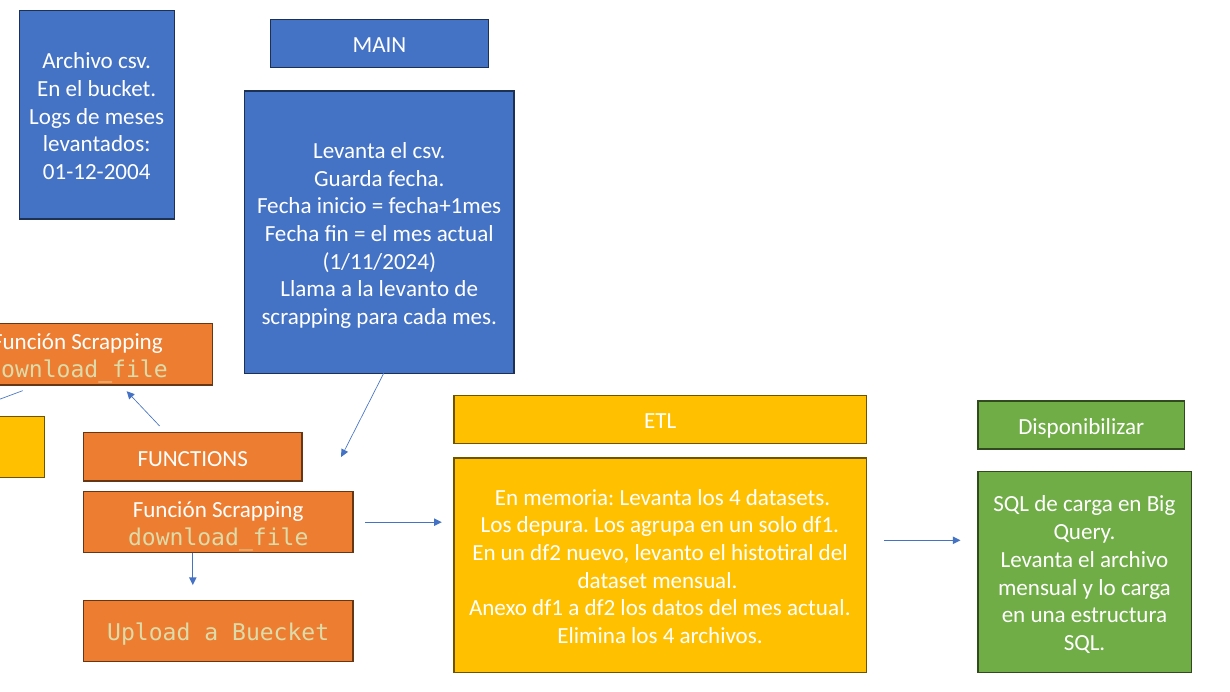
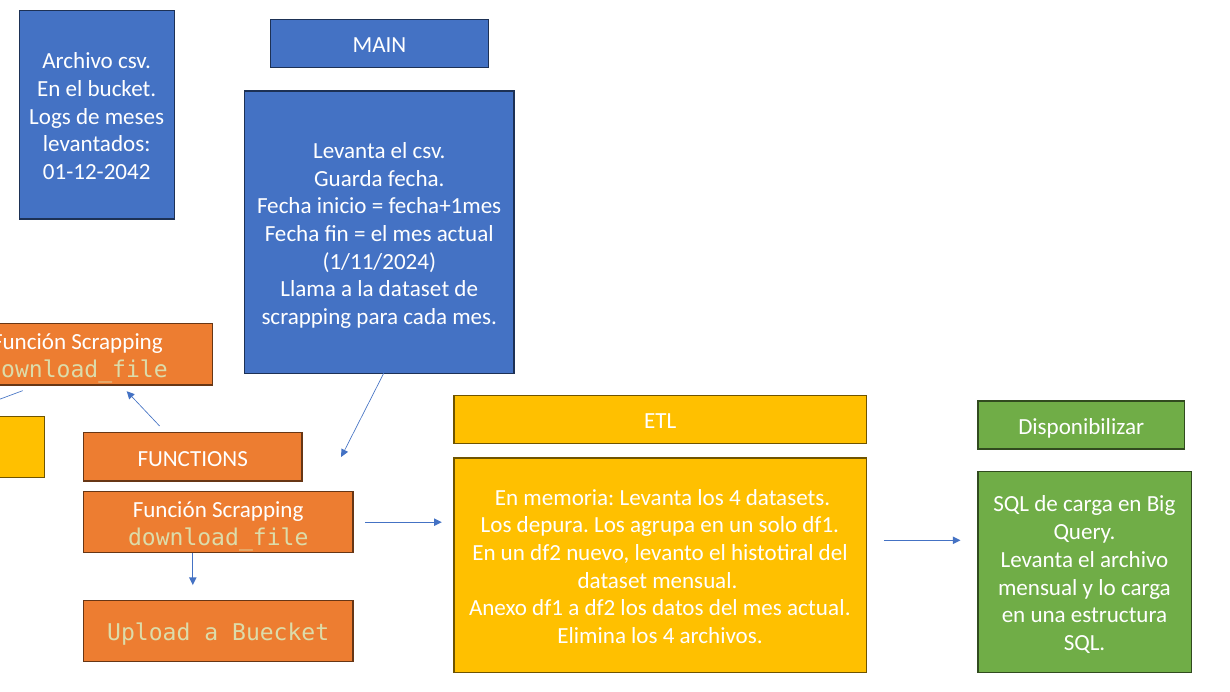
01-12-2004: 01-12-2004 -> 01-12-2042 (97, 172)
la levanto: levanto -> dataset (414, 289)
